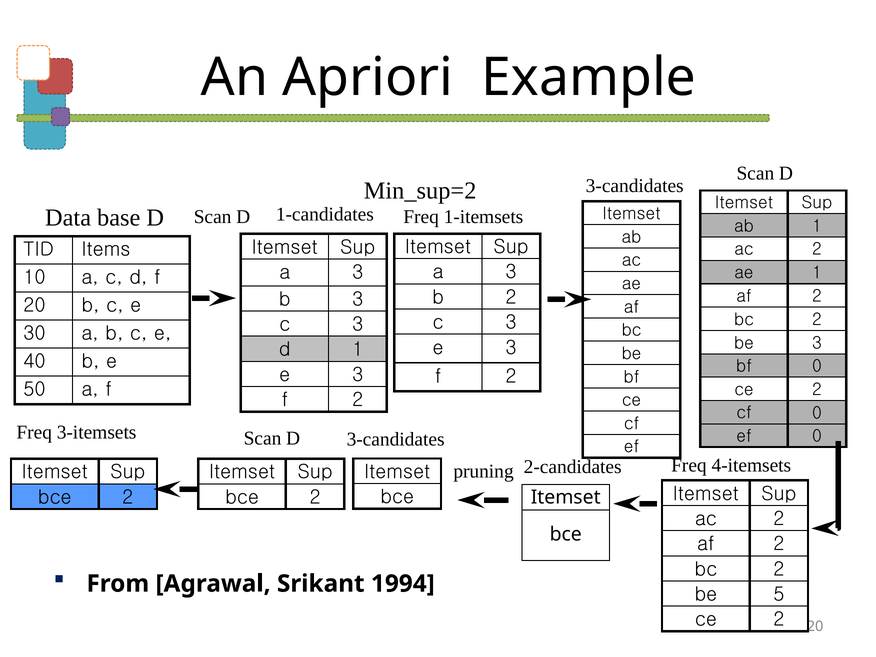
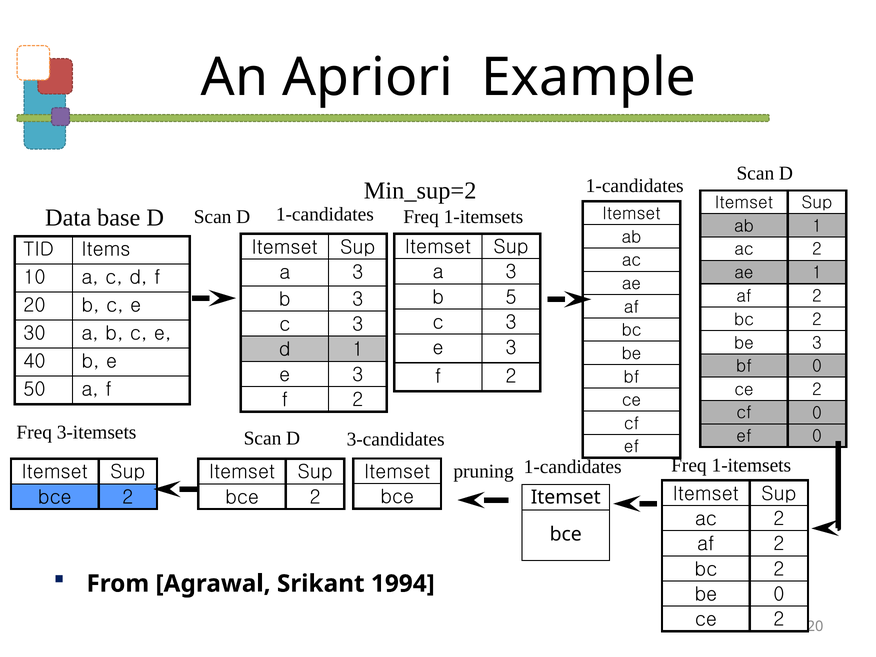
3-candidates: 3-candidates -> 1-candidates (635, 186)
b 2: 2 -> 5 (511, 297)
4-itemsets: 4-itemsets -> 1-itemsets (751, 465)
2-candidates: 2-candidates -> 1-candidates (573, 467)
be 5: 5 -> 0 (779, 594)
